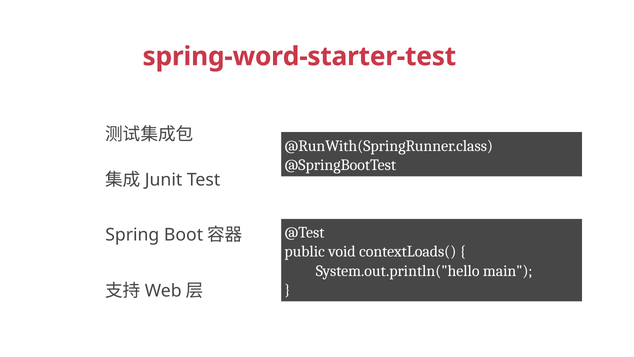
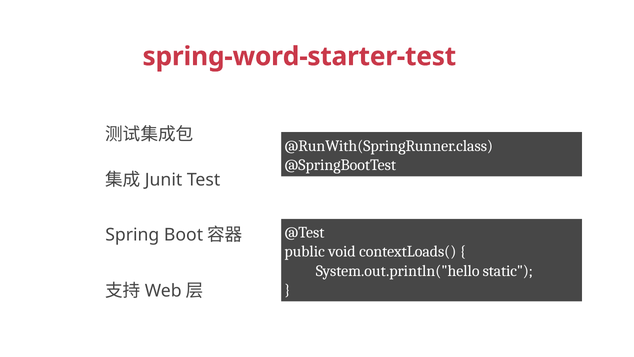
main: main -> static (508, 271)
